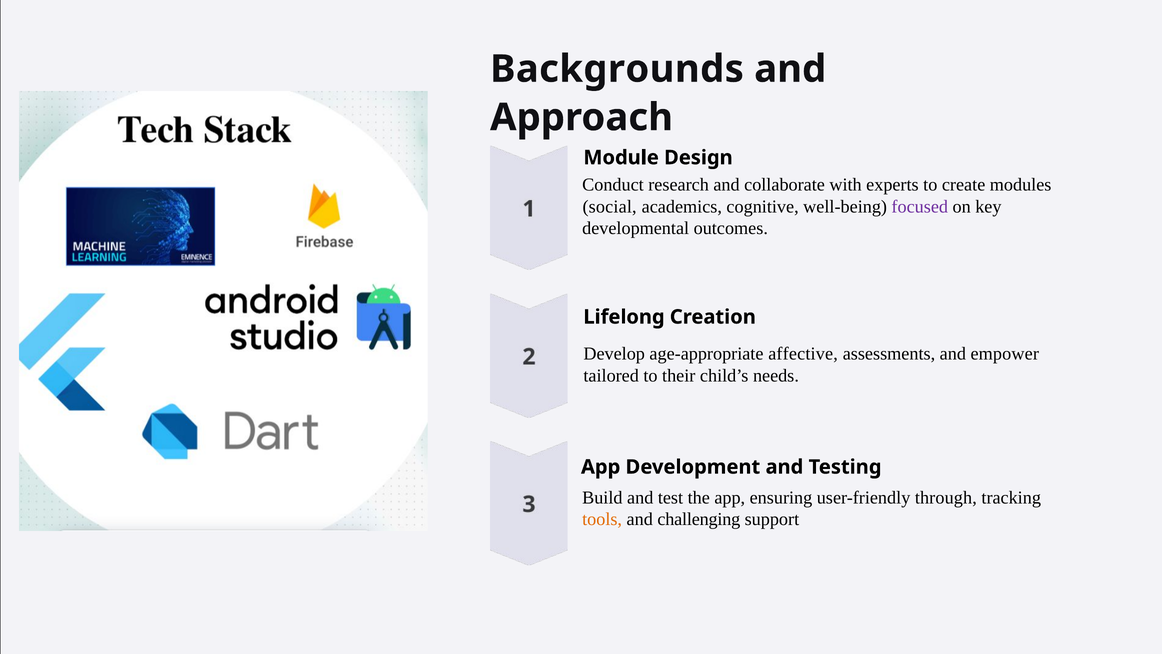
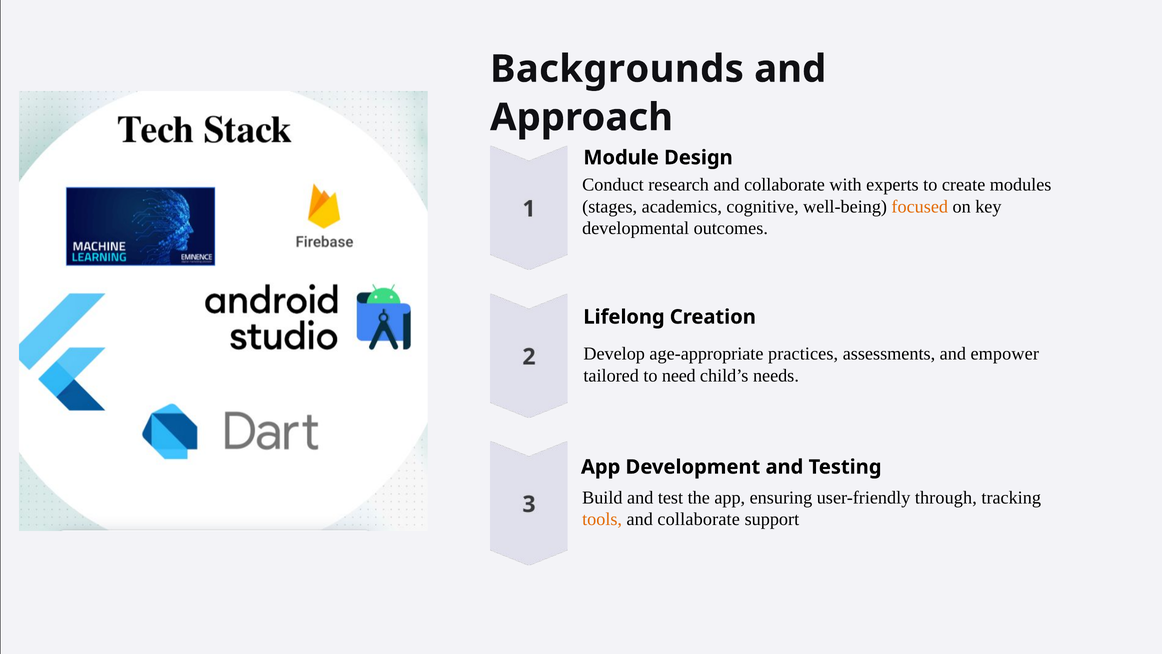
social: social -> stages (610, 206)
focused colour: purple -> orange (920, 206)
affective: affective -> practices (803, 354)
their: their -> need (679, 376)
challenging: challenging -> collaborate (699, 519)
